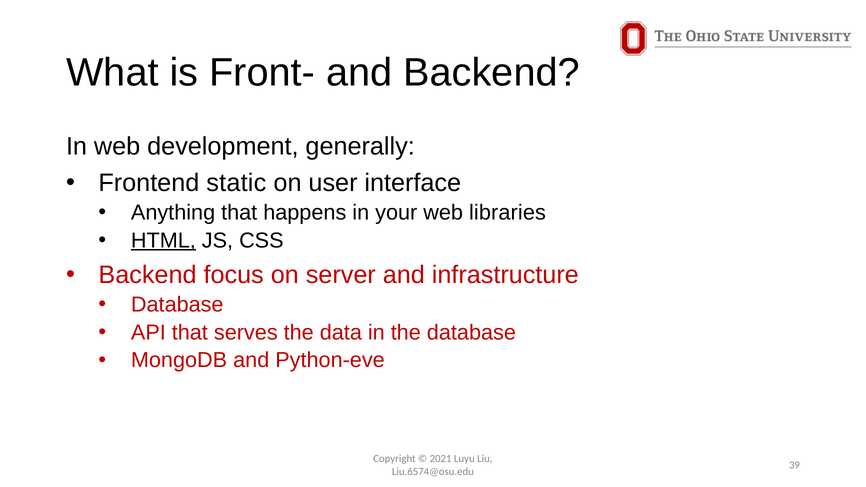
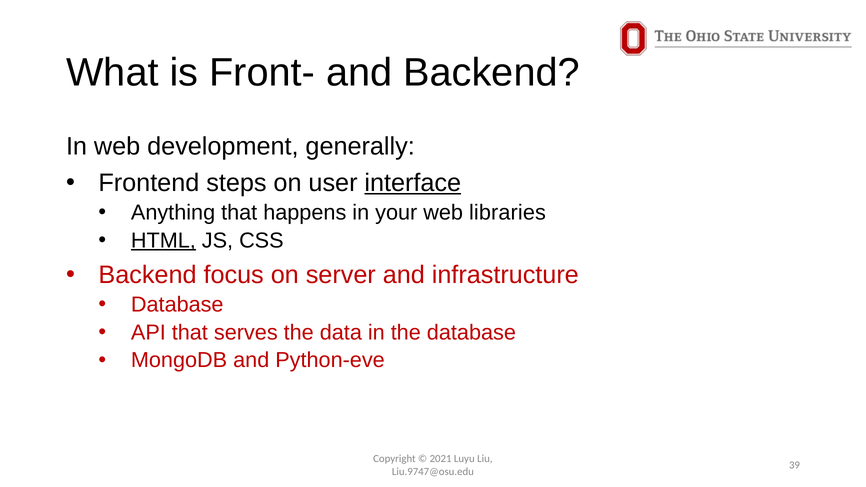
static: static -> steps (236, 183)
interface underline: none -> present (413, 183)
Liu.6574@osu.edu: Liu.6574@osu.edu -> Liu.9747@osu.edu (433, 472)
